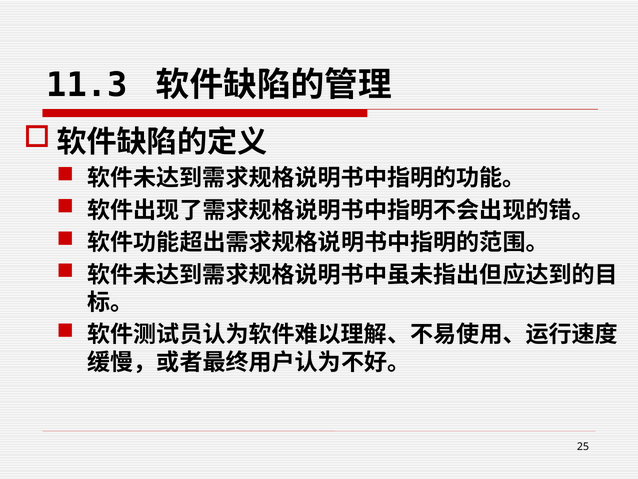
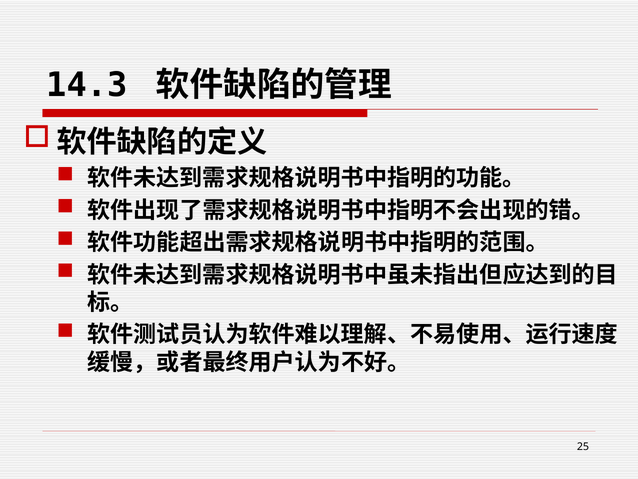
11.3: 11.3 -> 14.3 (87, 85)
